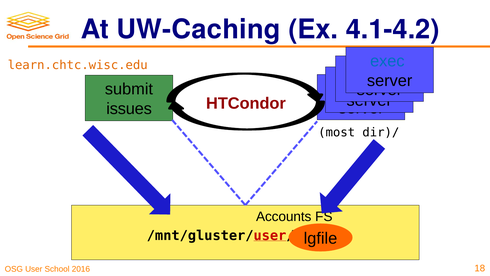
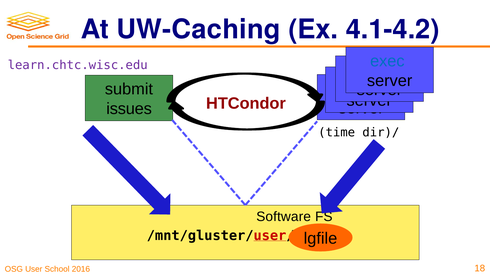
learn.chtc.wisc.edu colour: orange -> purple (78, 65)
most: most -> time (337, 132)
Accounts: Accounts -> Software (284, 216)
